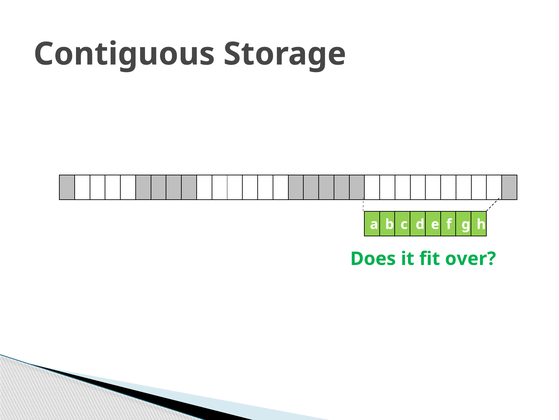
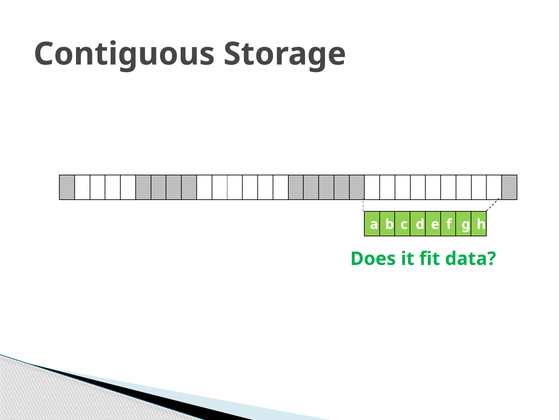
over: over -> data (471, 258)
